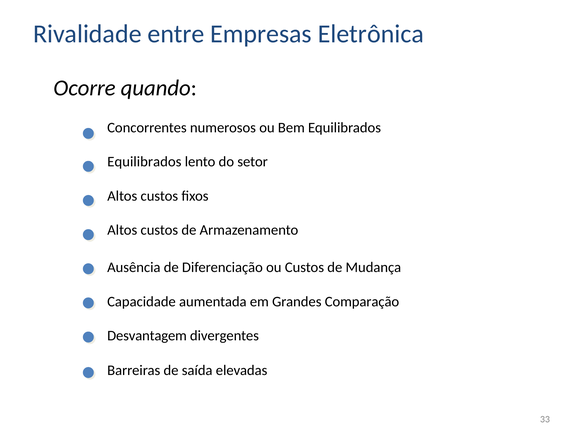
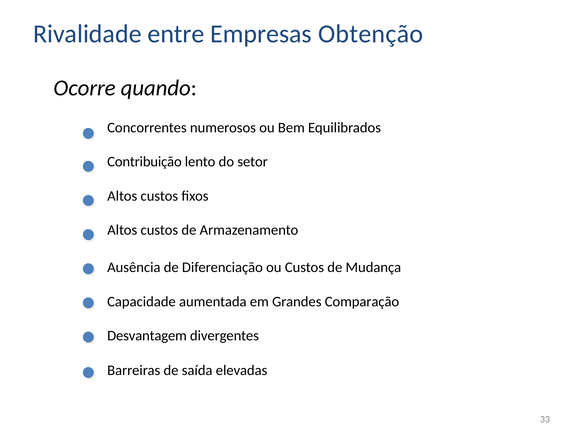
Eletrônica: Eletrônica -> Obtenção (371, 34)
Equilibrados: Equilibrados -> Contribuição (144, 162)
